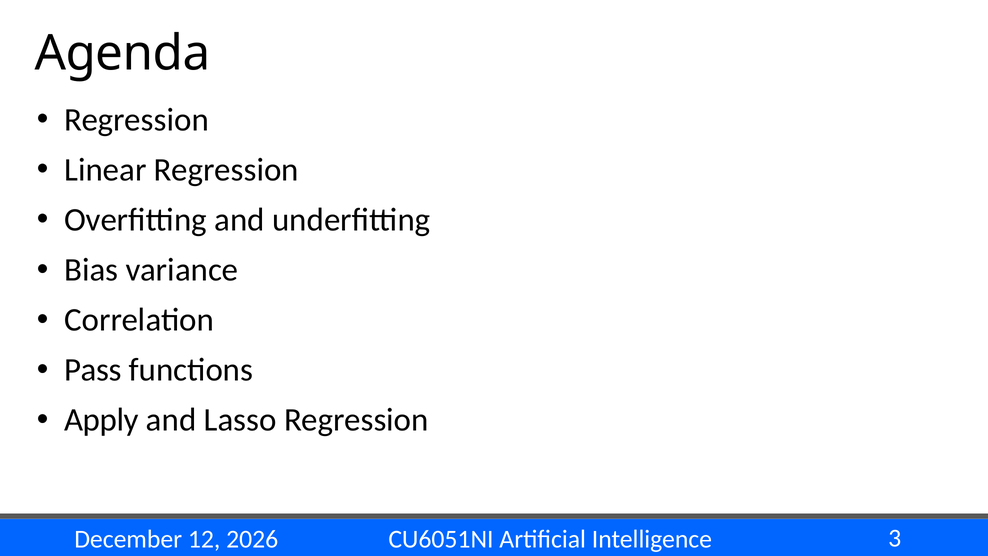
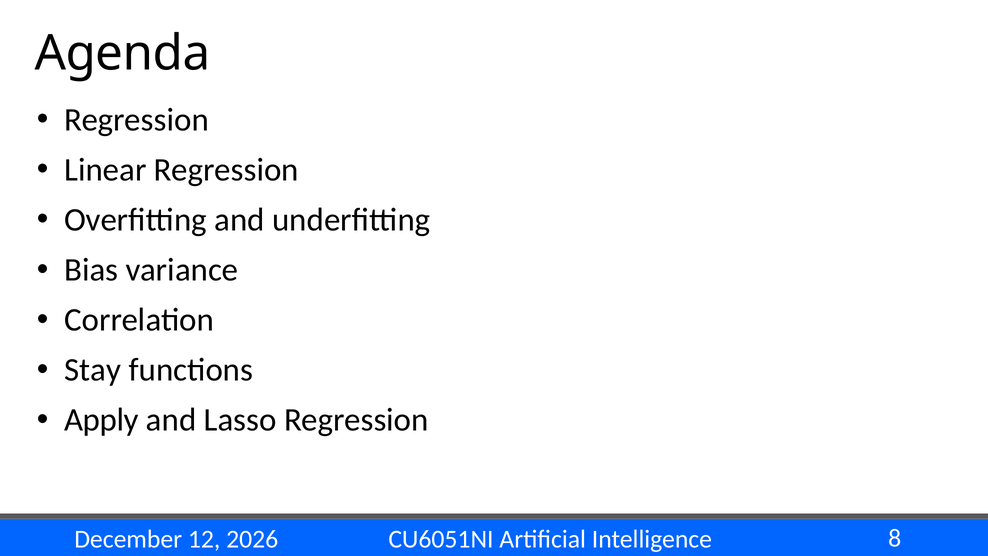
Pass: Pass -> Stay (93, 370)
3: 3 -> 8 (895, 538)
